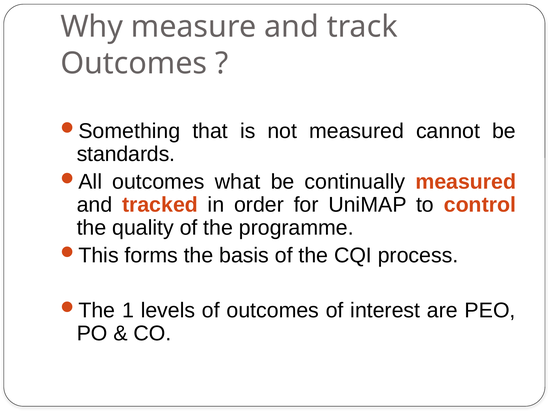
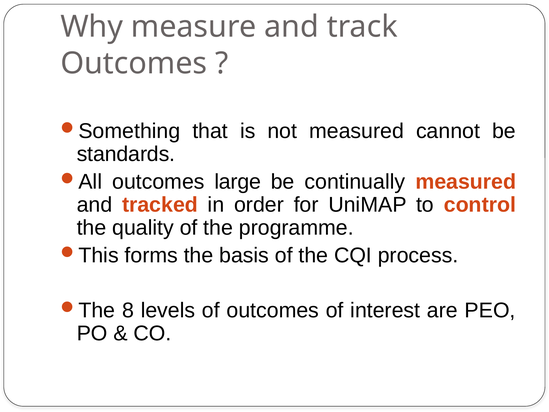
what: what -> large (238, 182)
1: 1 -> 8 (128, 310)
